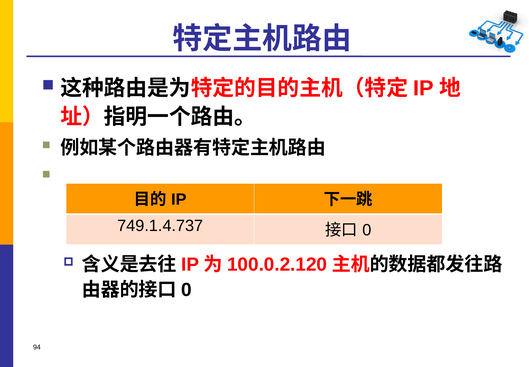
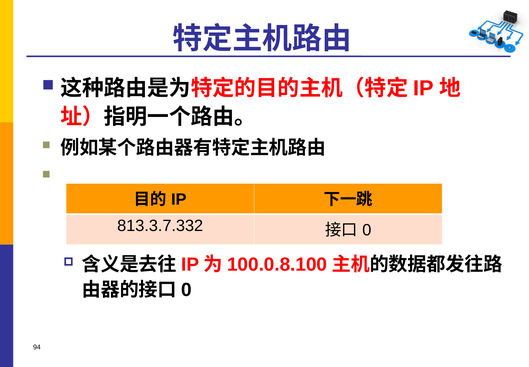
749.1.4.737: 749.1.4.737 -> 813.3.7.332 (160, 225)
100.0.2.120: 100.0.2.120 -> 100.0.8.100 (277, 264)
